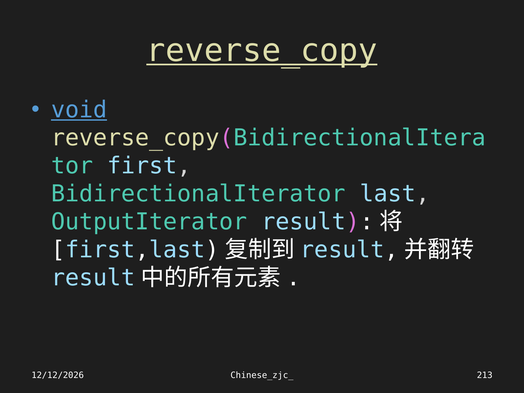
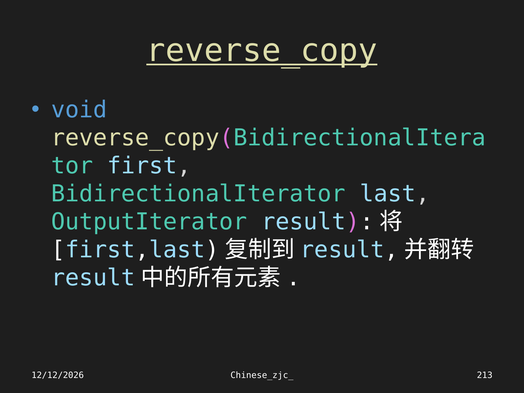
void underline: present -> none (79, 110)
